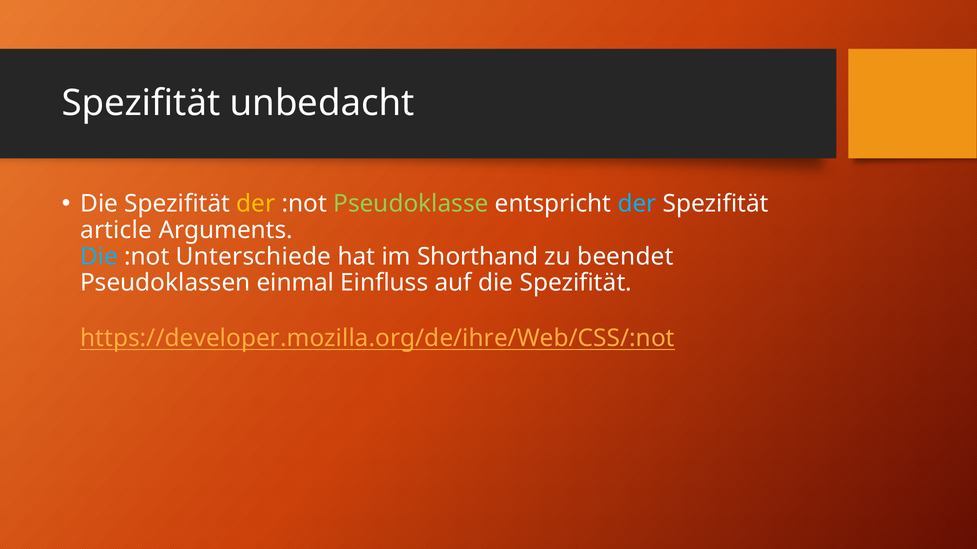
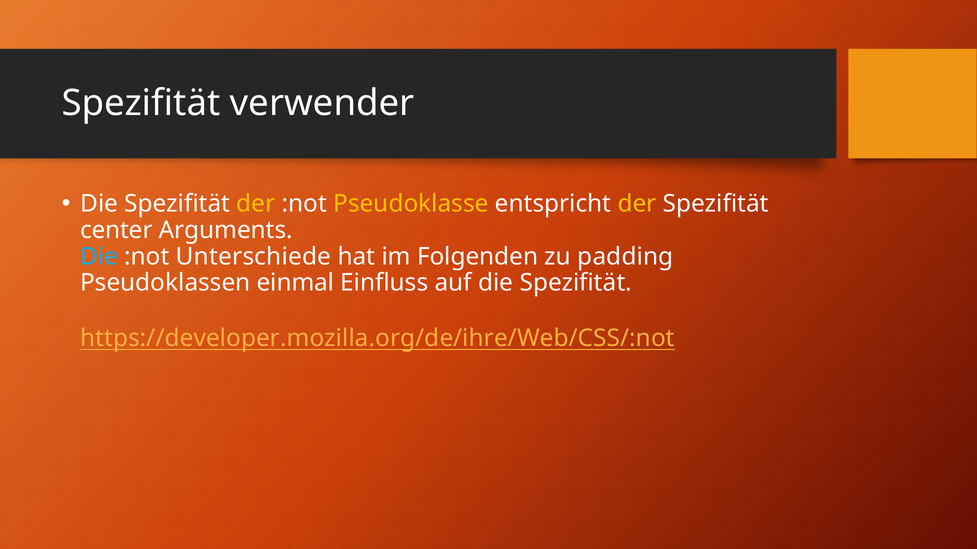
unbedacht: unbedacht -> verwender (322, 103)
Pseudoklasse colour: light green -> yellow (411, 204)
der colour: light blue -> yellow (637, 204)
article: article -> center (116, 230)
Shorthand: Shorthand -> Folgenden (478, 257)
beendet: beendet -> padding (625, 257)
